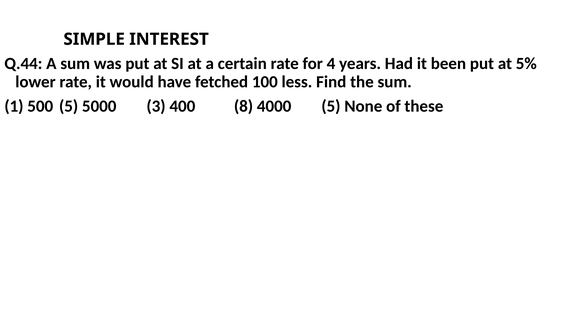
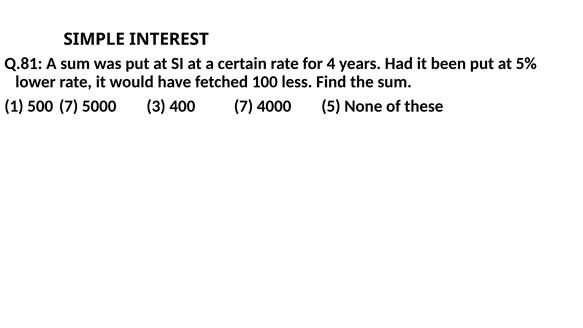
Q.44: Q.44 -> Q.81 (23, 64)
500 5: 5 -> 7 (69, 106)
400 8: 8 -> 7 (244, 106)
